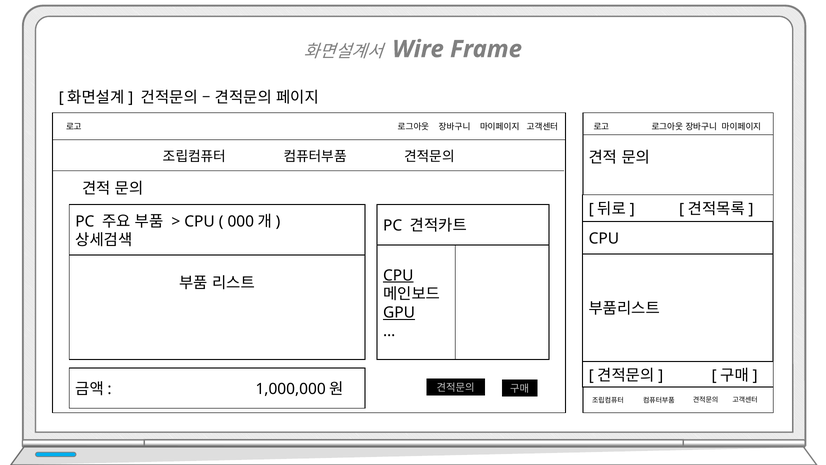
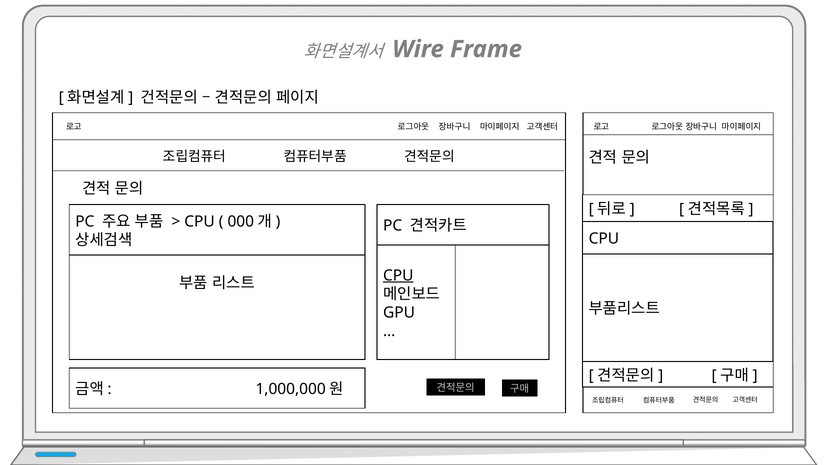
GPU underline: present -> none (399, 312)
